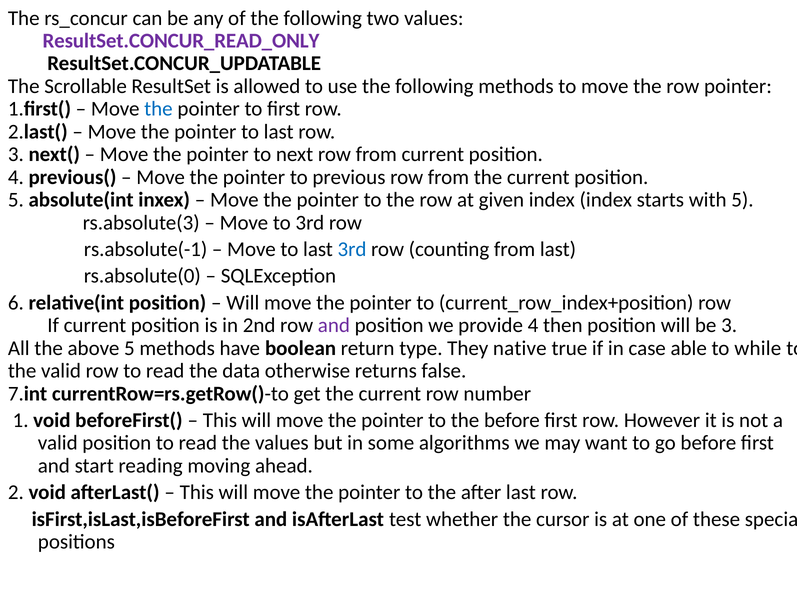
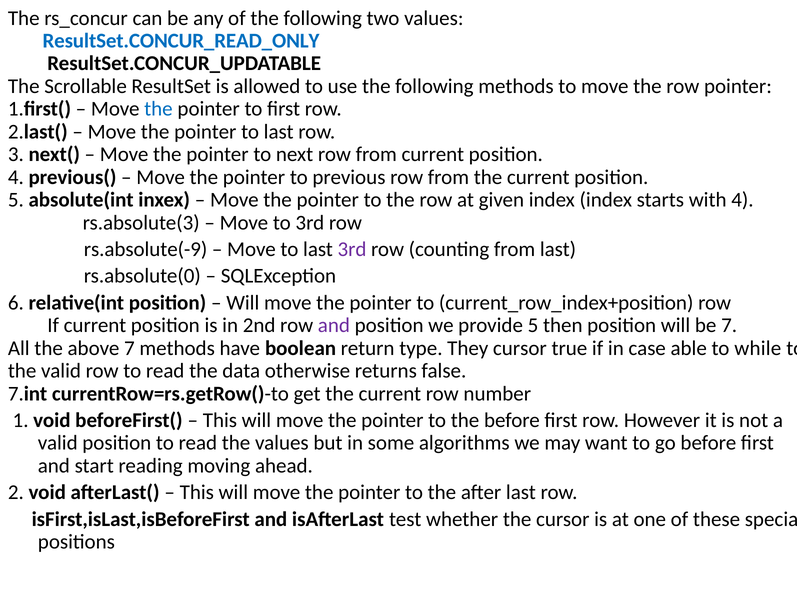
ResultSet.CONCUR_READ_ONLY colour: purple -> blue (181, 41)
with 5: 5 -> 4 (742, 200)
rs.absolute(-1: rs.absolute(-1 -> rs.absolute(-9 (146, 249)
3rd colour: blue -> purple (352, 249)
provide 4: 4 -> 5 (533, 325)
be 3: 3 -> 7 (729, 325)
above 5: 5 -> 7 (129, 348)
They native: native -> cursor (520, 348)
